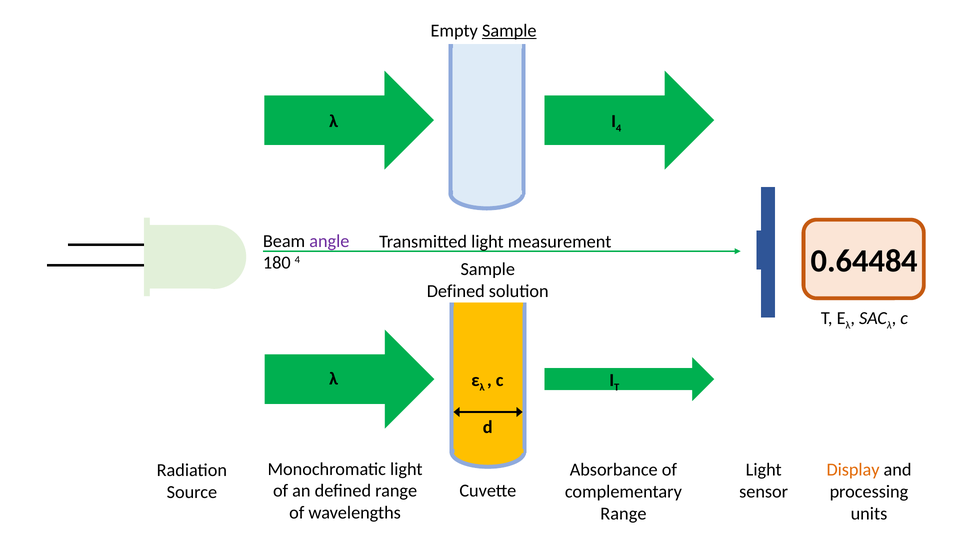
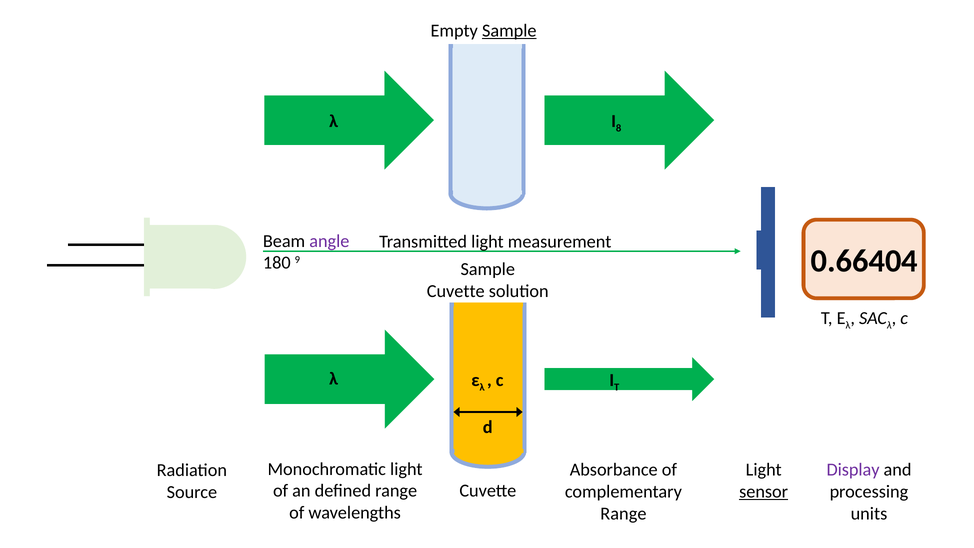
4: 4 -> 8 (619, 128)
0.64484: 0.64484 -> 0.66404 (864, 261)
180 4: 4 -> 9 (297, 260)
Defined: Defined -> Cuvette (456, 291)
Display colour: orange -> purple (853, 470)
sensor underline: none -> present (764, 492)
